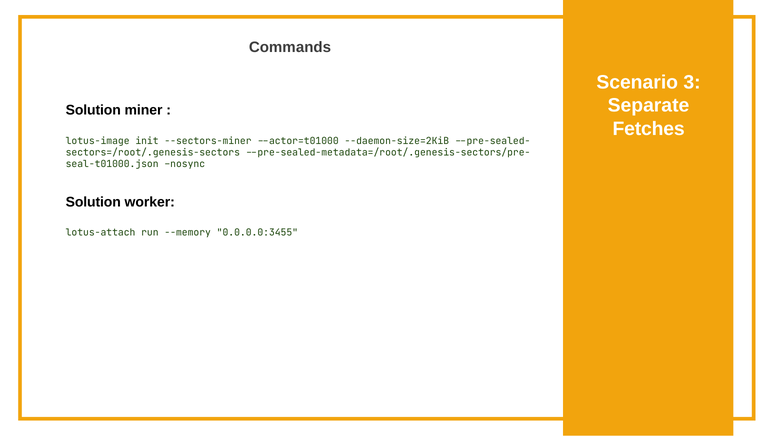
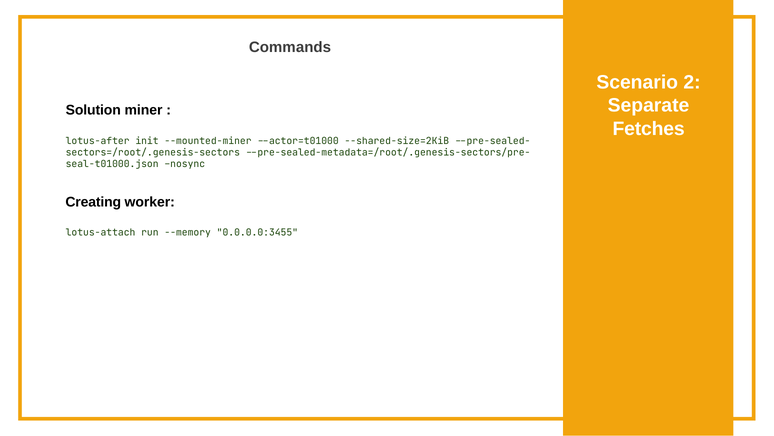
3: 3 -> 2 (692, 82)
lotus-image: lotus-image -> lotus-after (98, 141)
--sectors-miner: --sectors-miner -> --mounted-miner (208, 141)
--daemon-size=2KiB: --daemon-size=2KiB -> --shared-size=2KiB (397, 141)
Solution: Solution -> Creating (93, 202)
